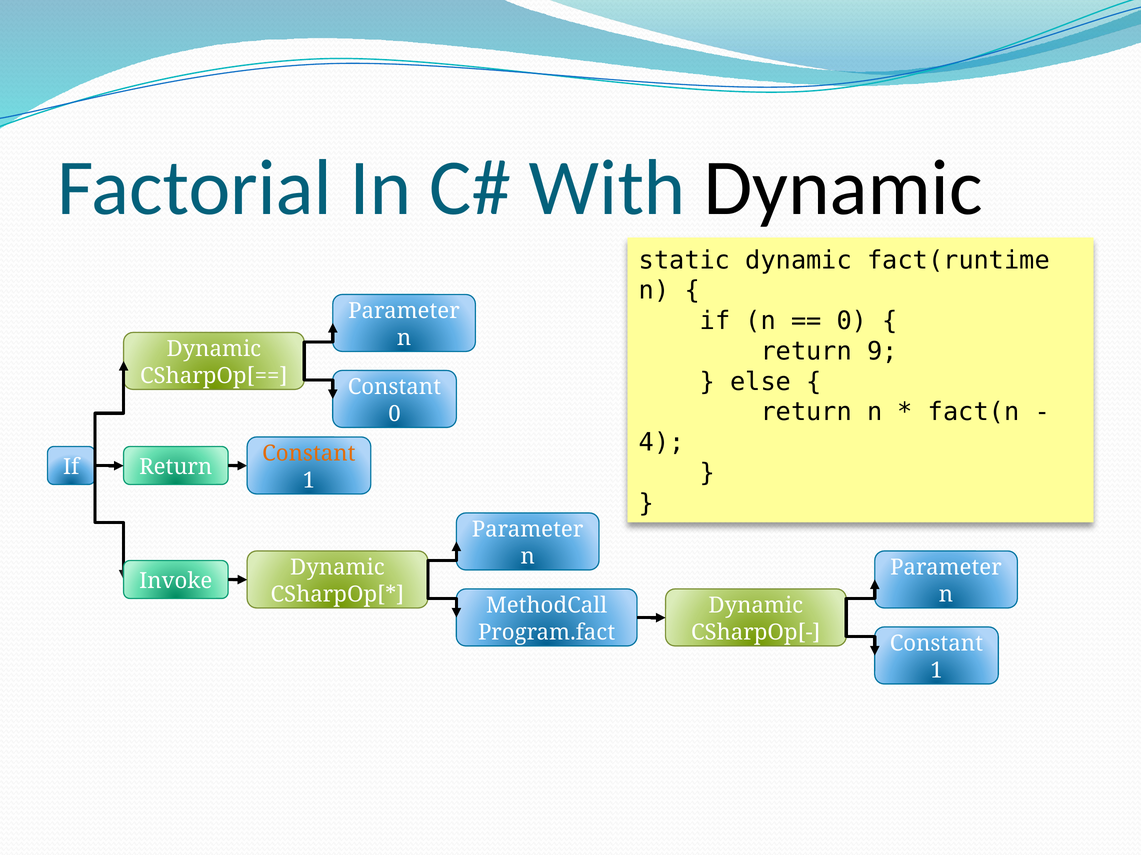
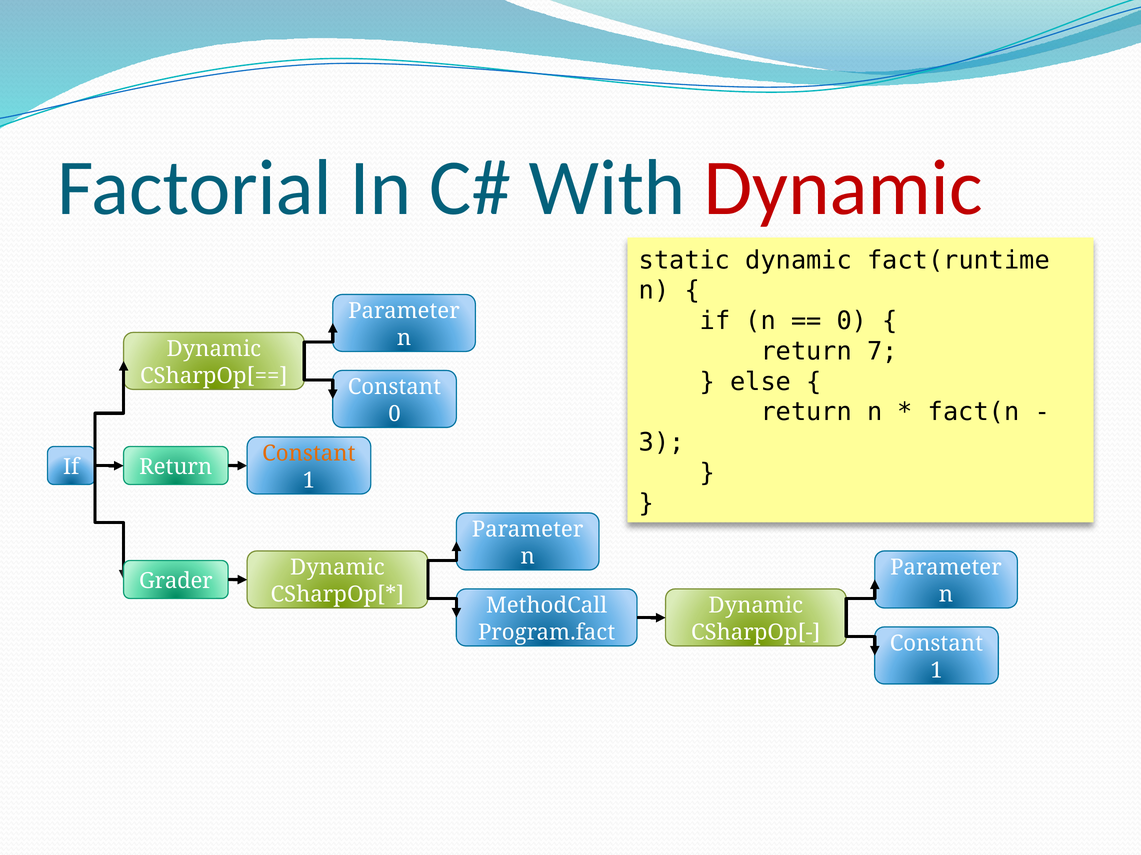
Dynamic colour: black -> red (843, 189)
9: 9 -> 7 (882, 352)
4: 4 -> 3 (662, 443)
Invoke: Invoke -> Grader (176, 582)
